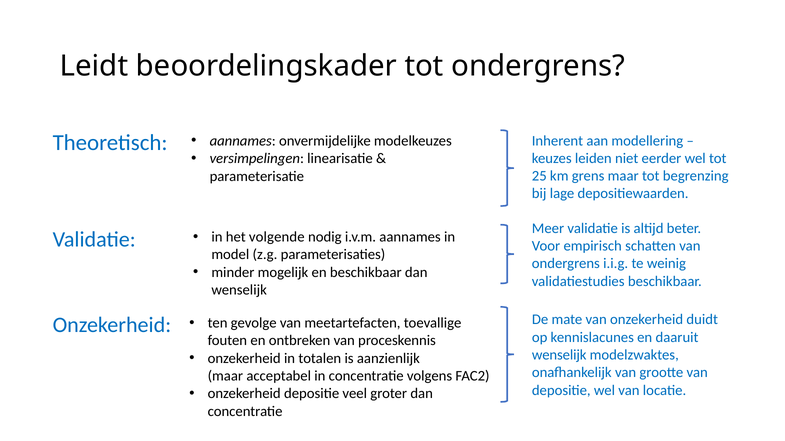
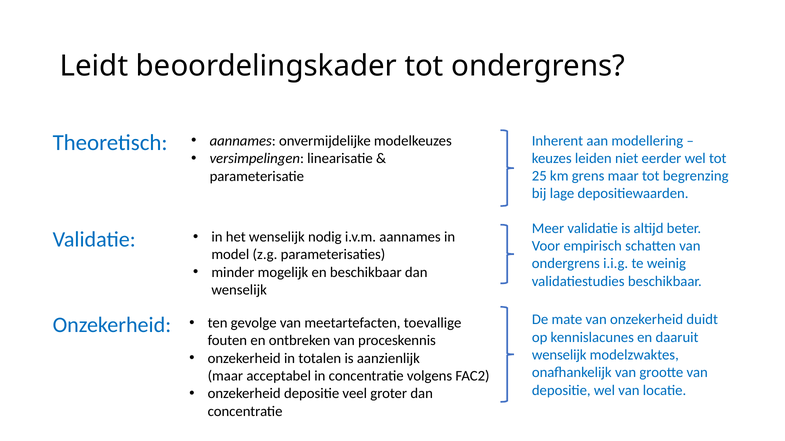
het volgende: volgende -> wenselijk (277, 237)
